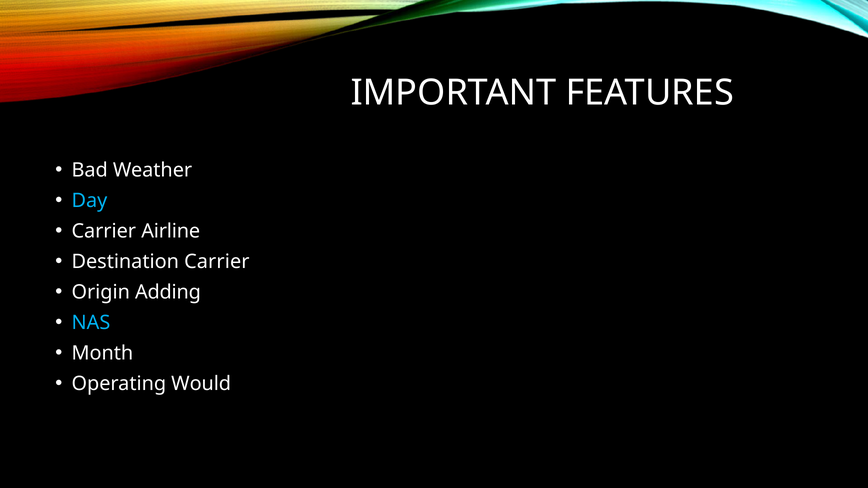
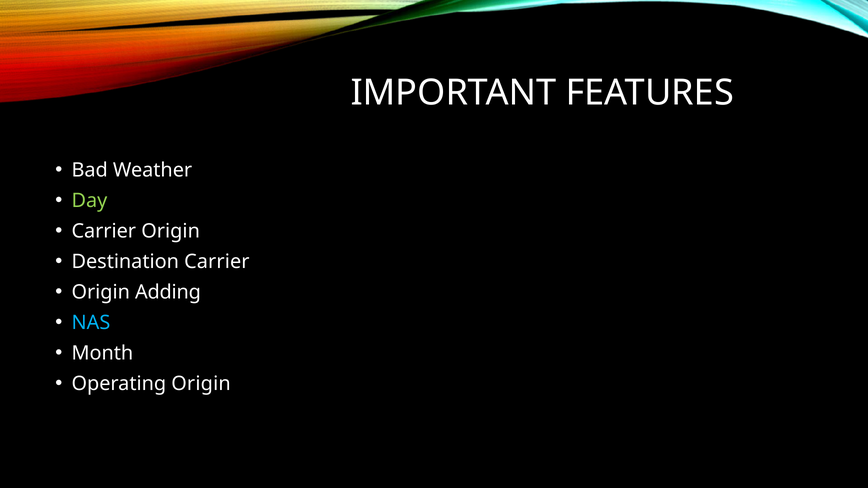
Day colour: light blue -> light green (89, 201)
Carrier Airline: Airline -> Origin (171, 231)
Operating Would: Would -> Origin (201, 384)
